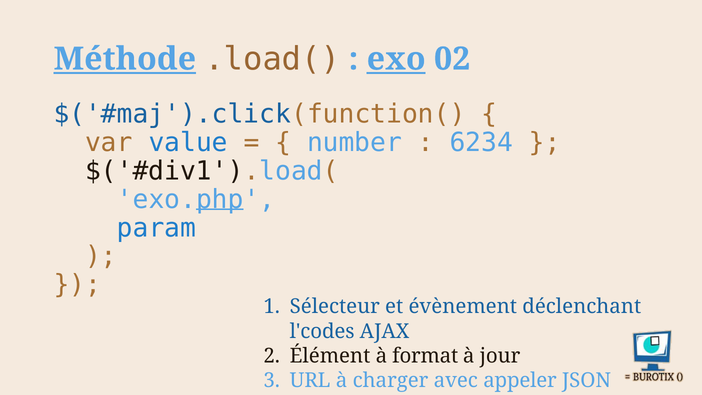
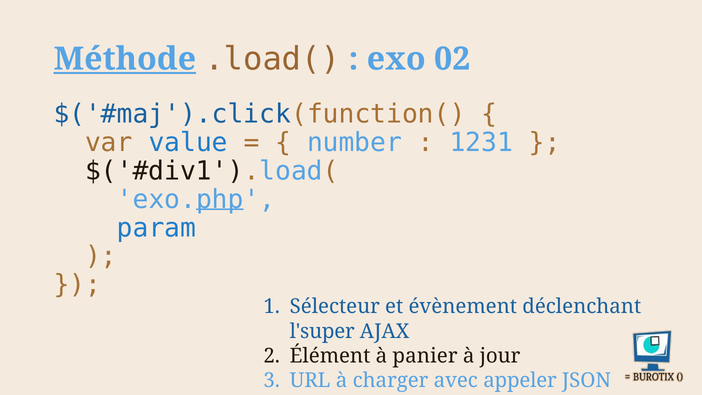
exo underline: present -> none (396, 59)
6234: 6234 -> 1231 (481, 142)
l'codes: l'codes -> l'super (322, 331)
format: format -> panier (425, 356)
